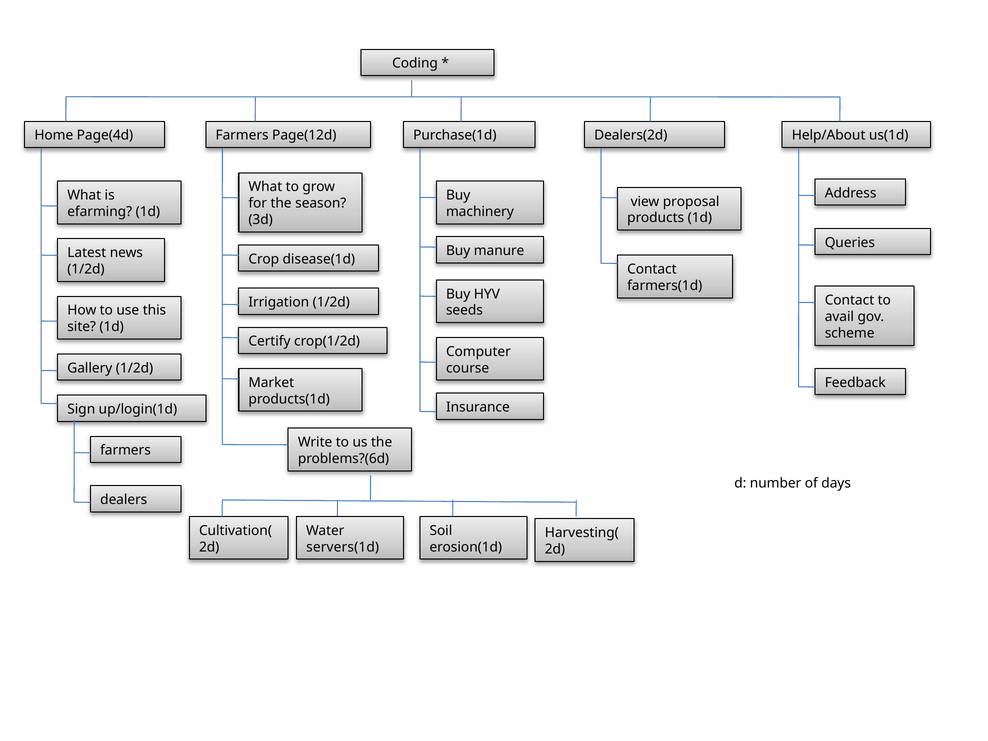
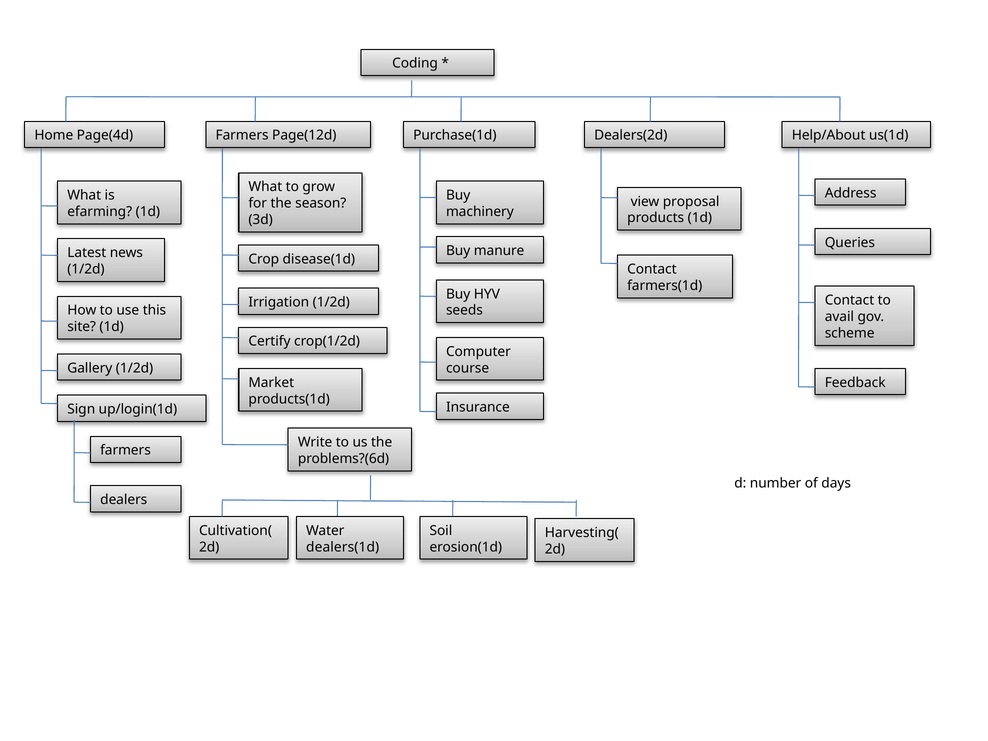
servers(1d: servers(1d -> dealers(1d (343, 547)
